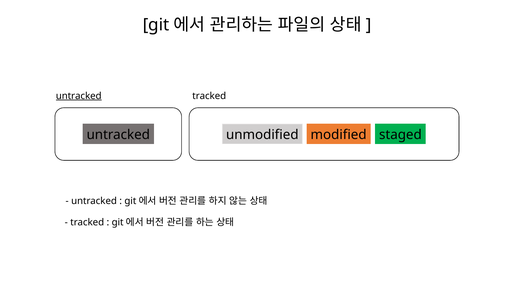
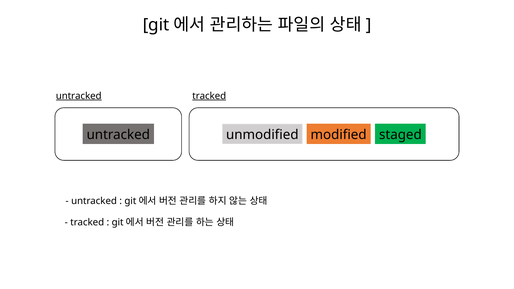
tracked underline: none -> present (209, 96)
